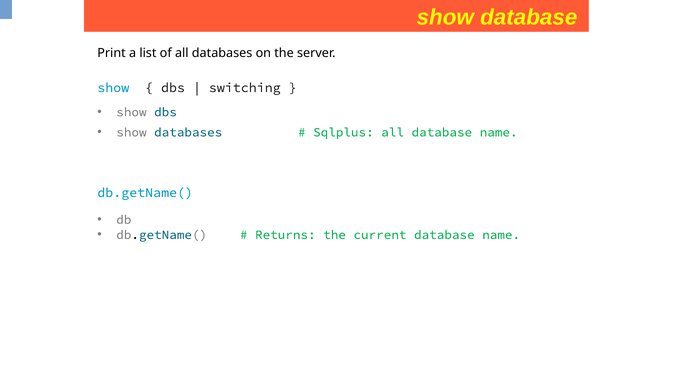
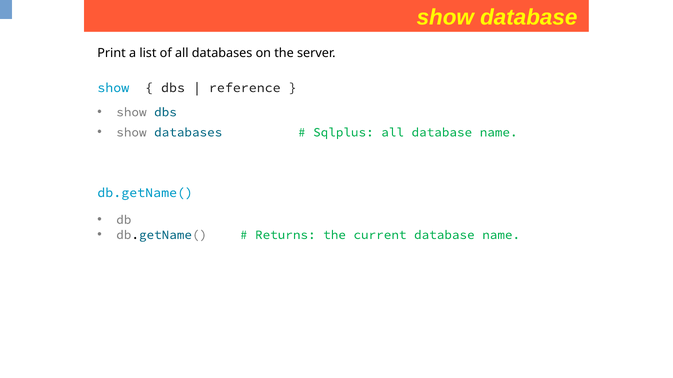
switching: switching -> reference (245, 88)
